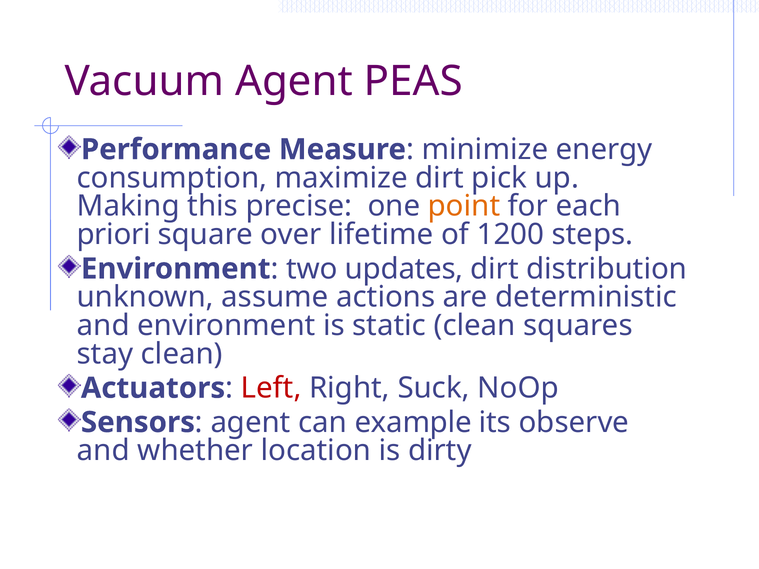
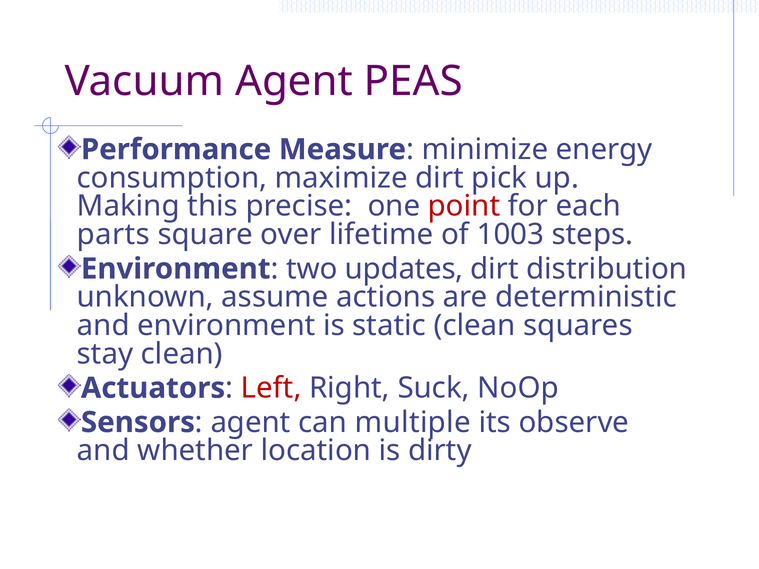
point colour: orange -> red (464, 206)
priori: priori -> parts (113, 235)
1200: 1200 -> 1003 (510, 235)
example: example -> multiple (413, 423)
